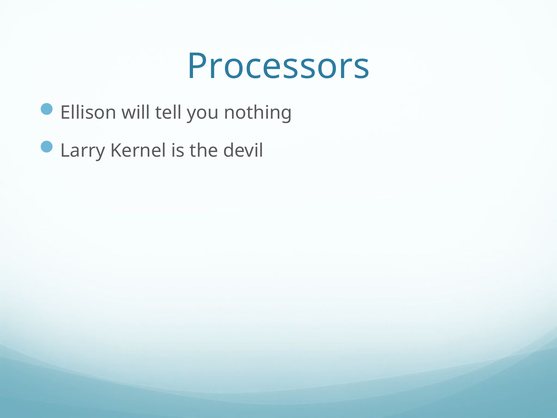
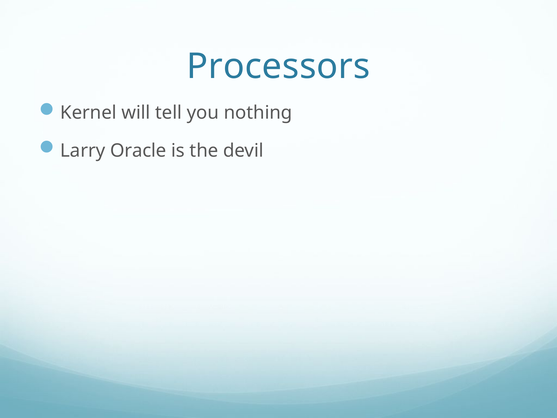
Ellison: Ellison -> Kernel (88, 113)
Kernel: Kernel -> Oracle (138, 150)
